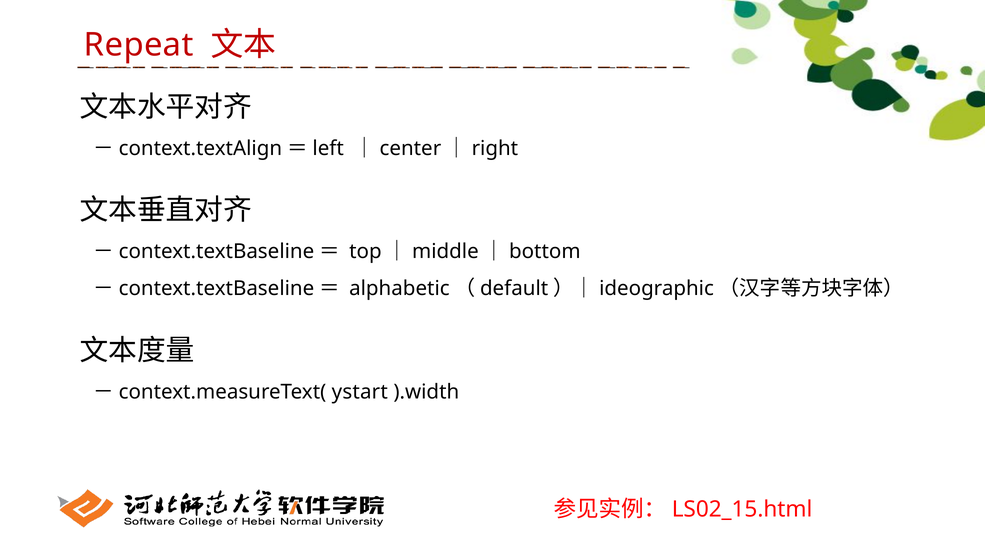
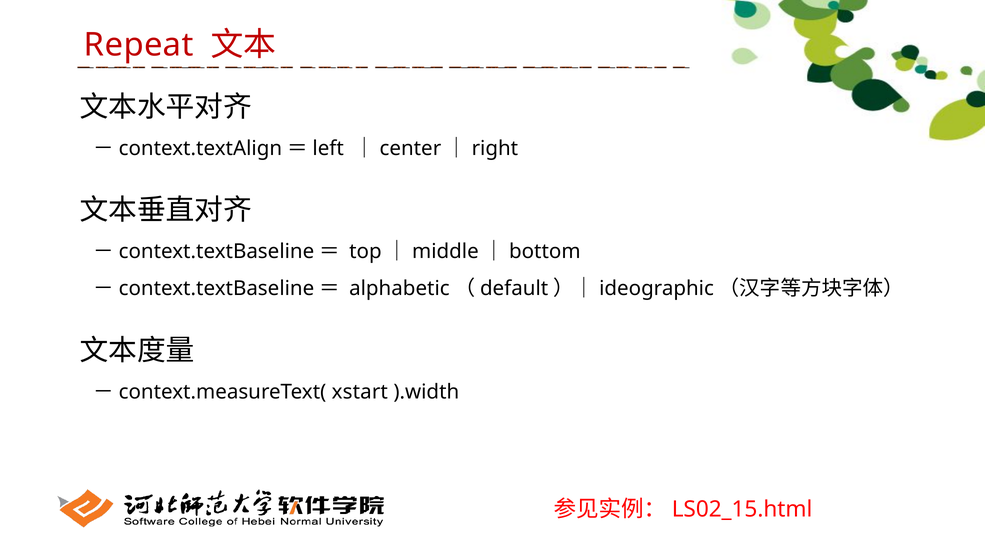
ystart: ystart -> xstart (360, 392)
